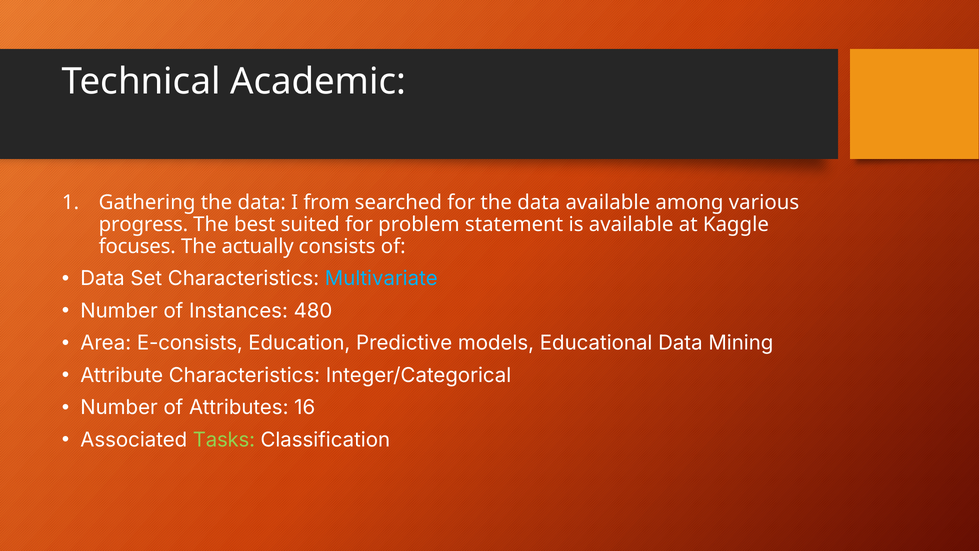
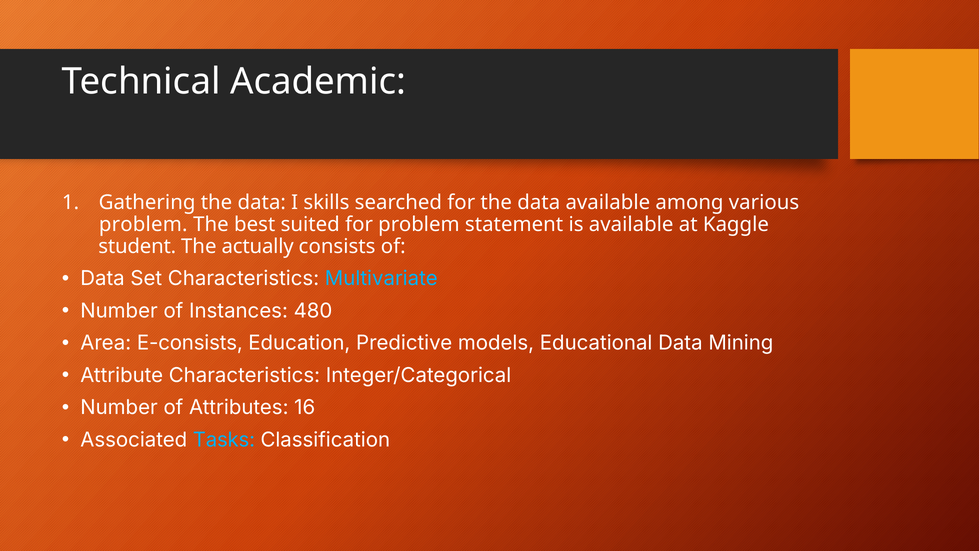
from: from -> skills (326, 202)
progress: progress -> problem (143, 224)
focuses: focuses -> student (137, 246)
Tasks colour: light green -> light blue (224, 440)
